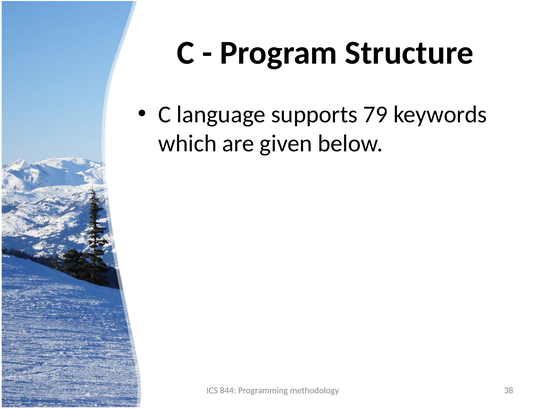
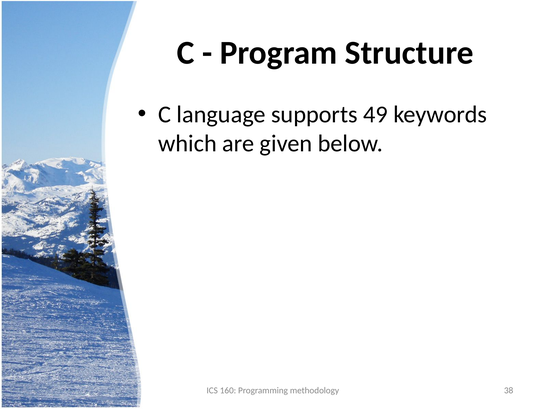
79: 79 -> 49 (376, 115)
844: 844 -> 160 (228, 391)
